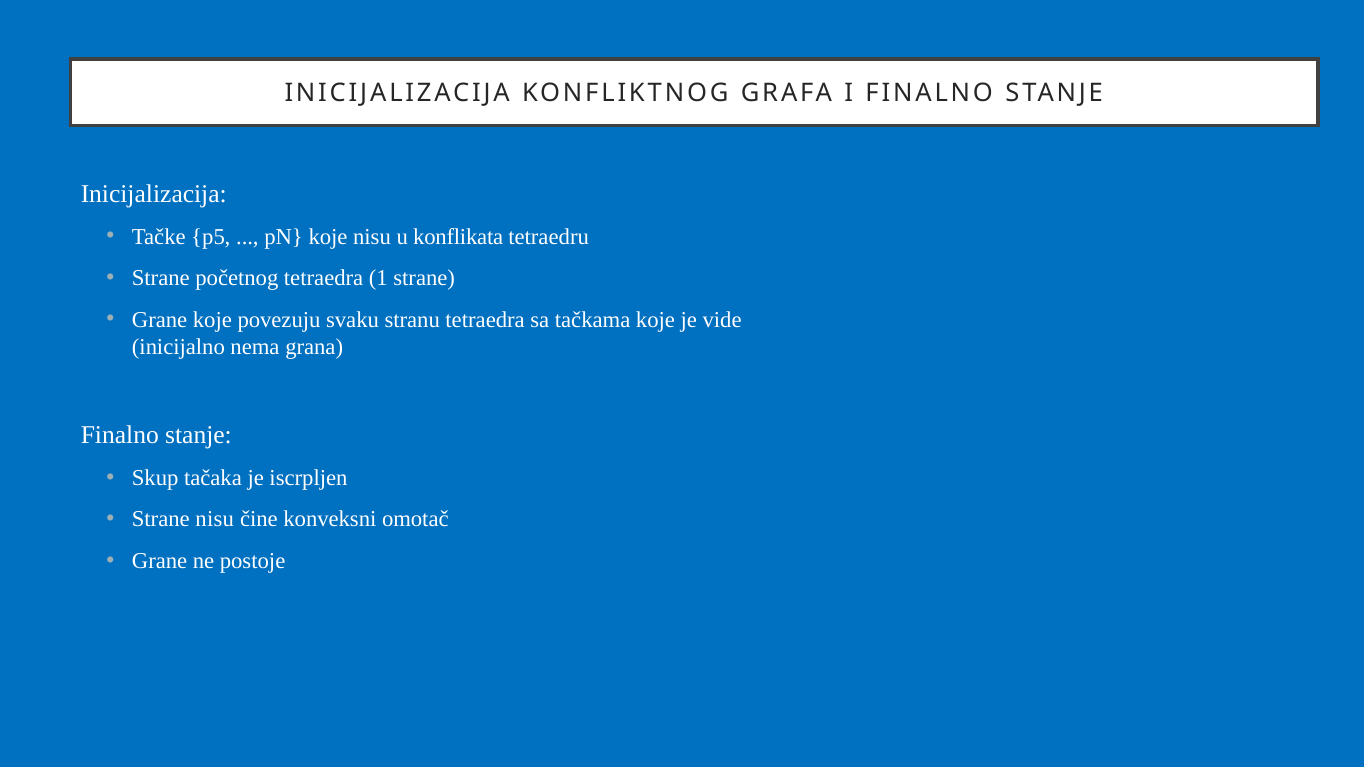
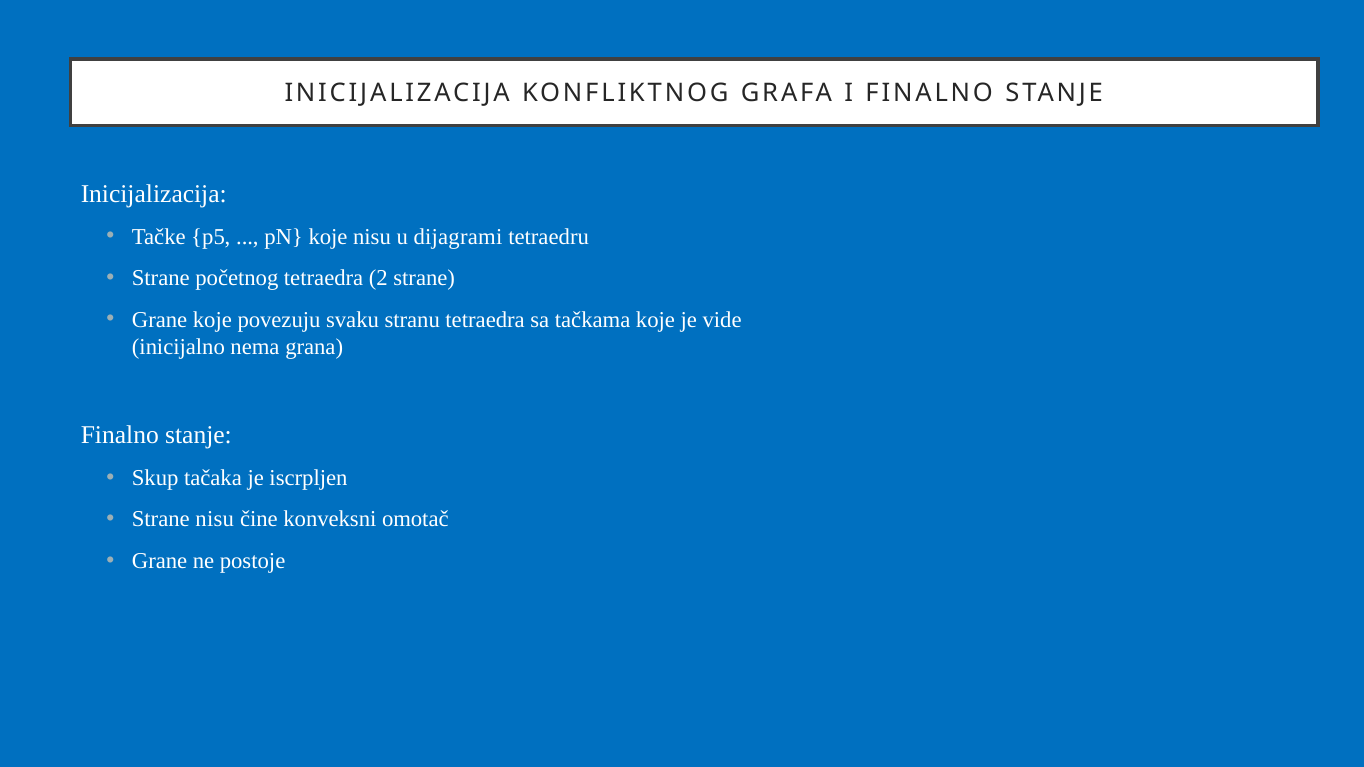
konflikata: konflikata -> dijagrami (458, 237)
1: 1 -> 2 (378, 278)
